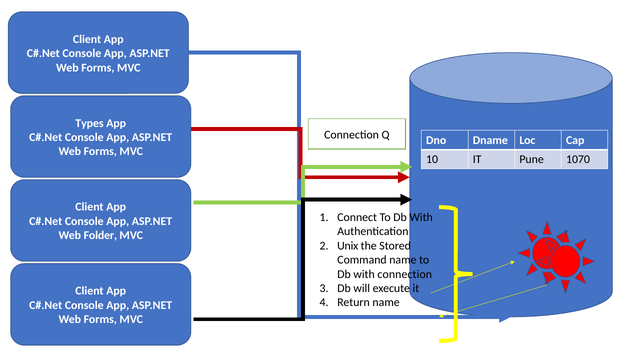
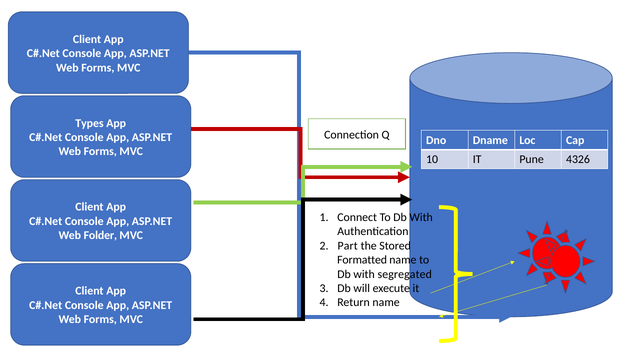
1070: 1070 -> 4326 (578, 159)
Unix: Unix -> Part (348, 245)
Command: Command -> Formatted (362, 260)
with connection: connection -> segregated (405, 274)
